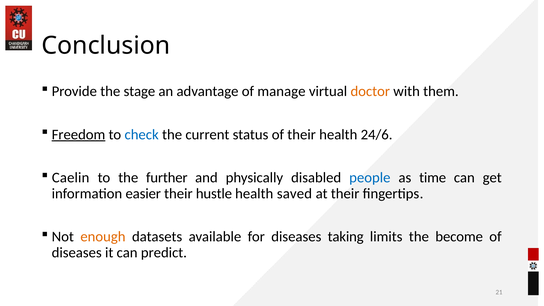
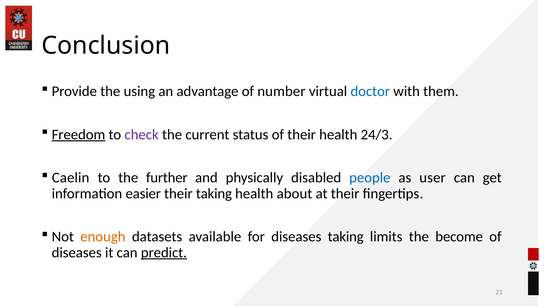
stage: stage -> using (139, 91)
manage: manage -> number (281, 91)
doctor colour: orange -> blue (370, 91)
check colour: blue -> purple (142, 135)
24/6: 24/6 -> 24/3 (377, 135)
time: time -> user (432, 178)
their hustle: hustle -> taking (214, 194)
saved: saved -> about (294, 194)
predict underline: none -> present (164, 253)
